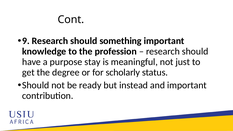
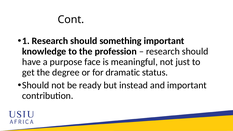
9: 9 -> 1 (26, 41)
stay: stay -> face (93, 62)
scholarly: scholarly -> dramatic (123, 72)
